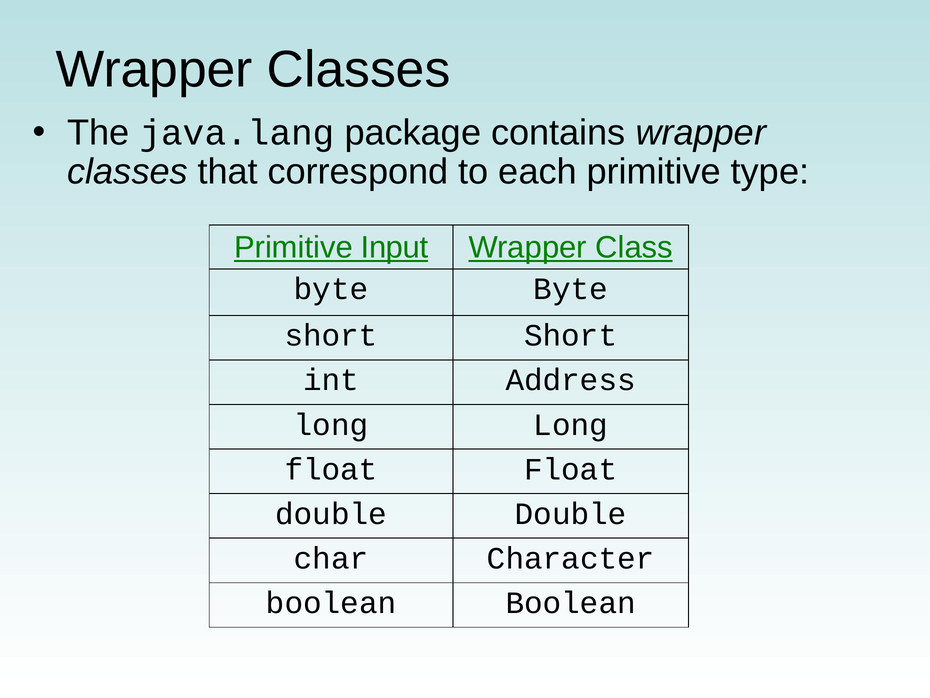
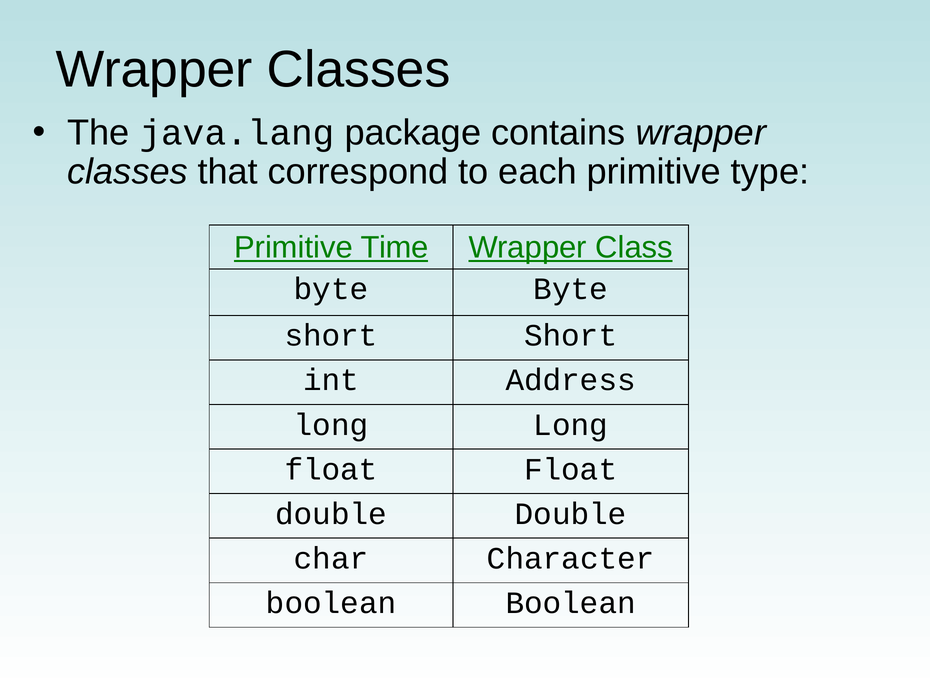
Input: Input -> Time (395, 247)
